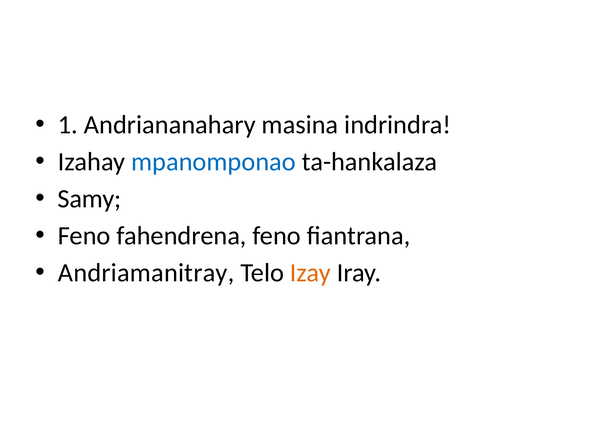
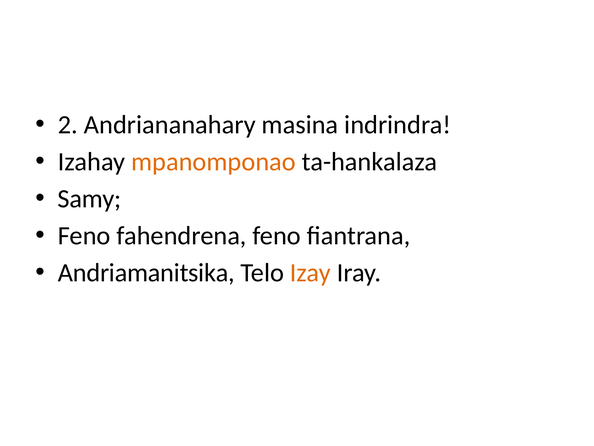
1: 1 -> 2 (68, 125)
mpanomponao colour: blue -> orange (213, 162)
Andriamanitray: Andriamanitray -> Andriamanitsika (146, 273)
